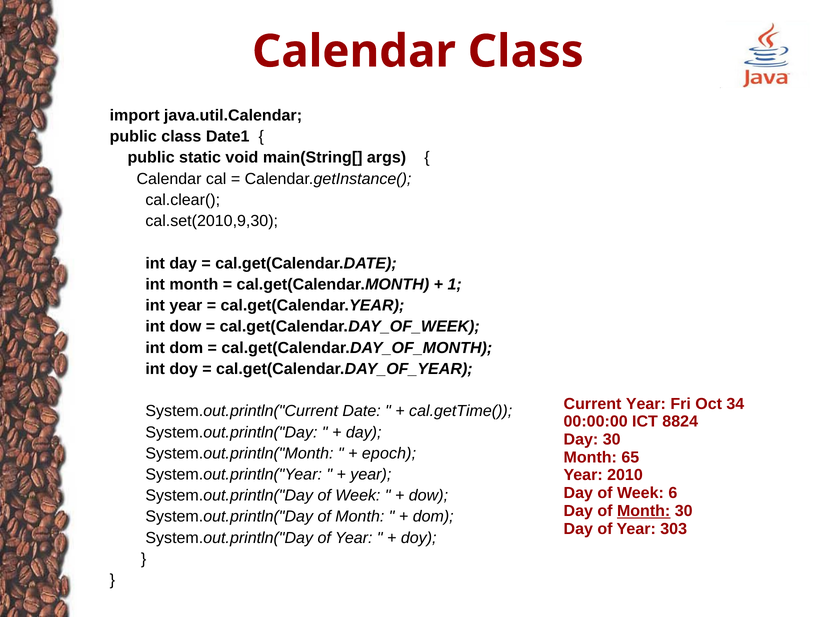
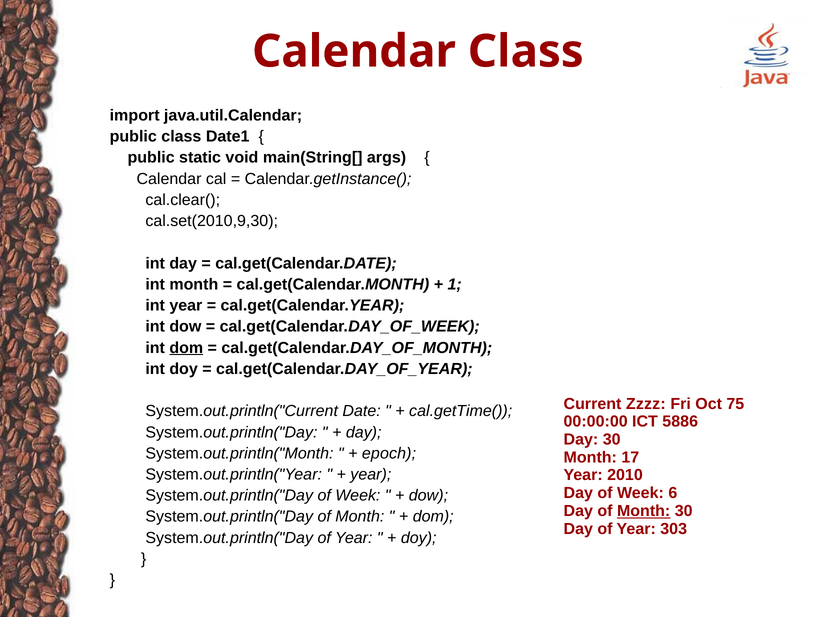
dom underline: none -> present (186, 348)
Current Year: Year -> Zzzz (646, 404)
34: 34 -> 75 (735, 404)
8824: 8824 -> 5886 (680, 422)
65: 65 -> 17 (630, 458)
